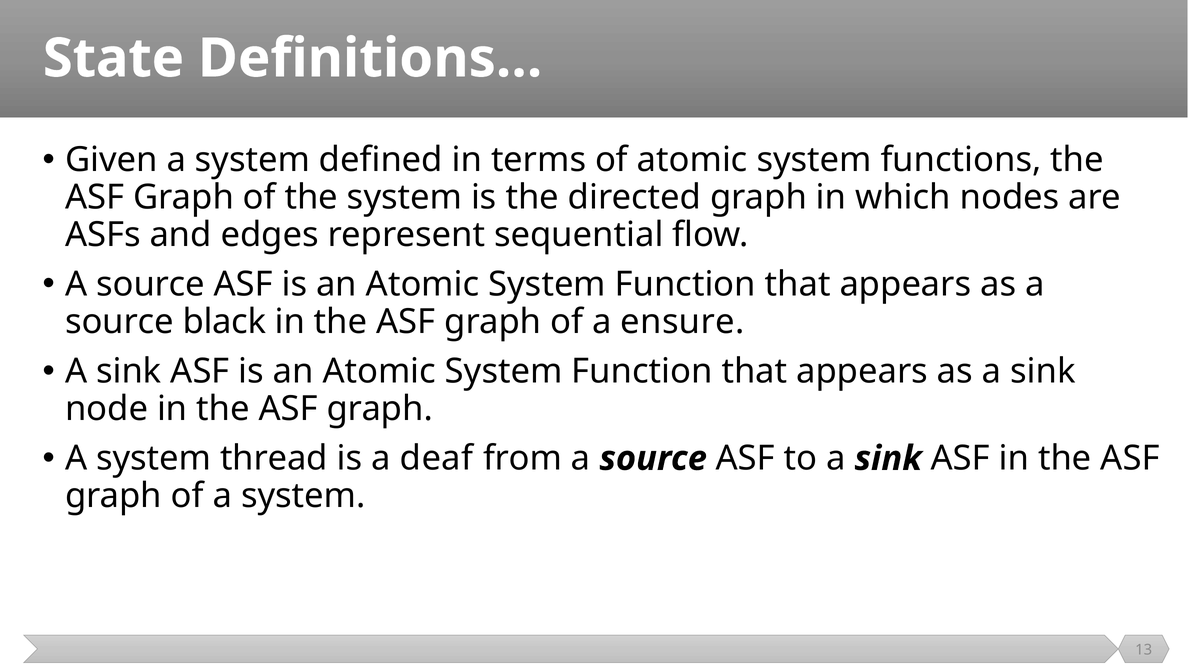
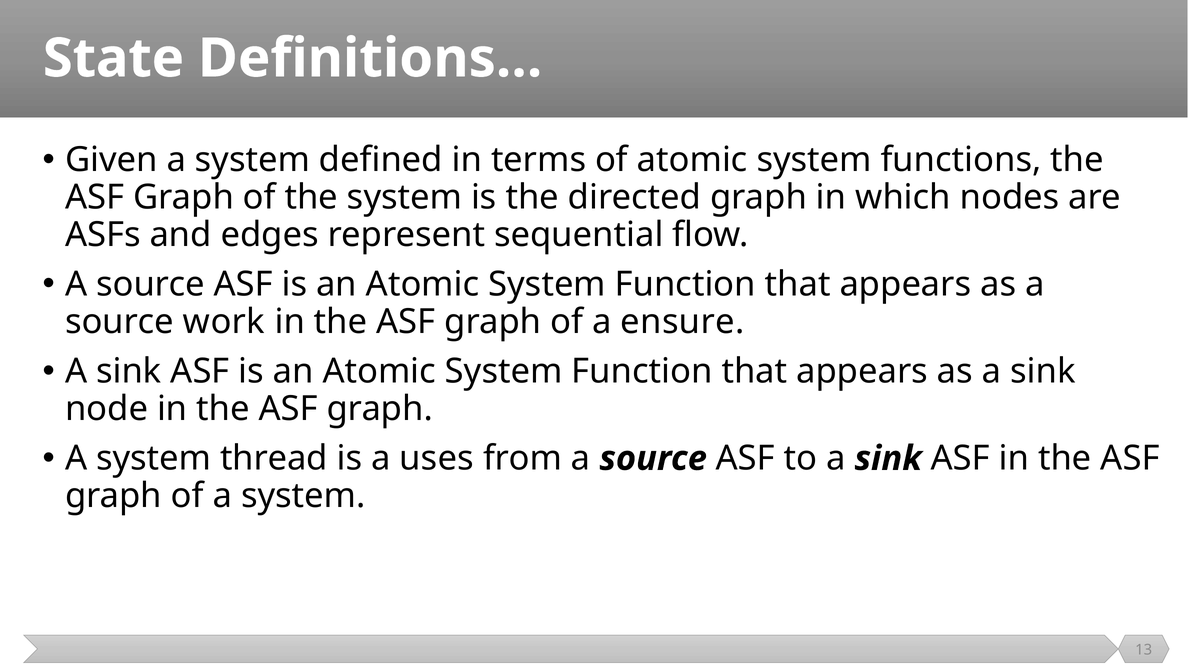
black: black -> work (224, 322)
deaf: deaf -> uses (437, 459)
